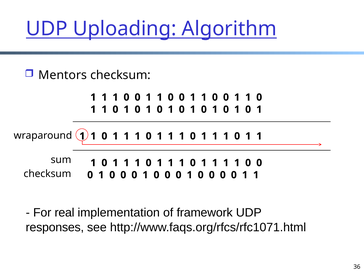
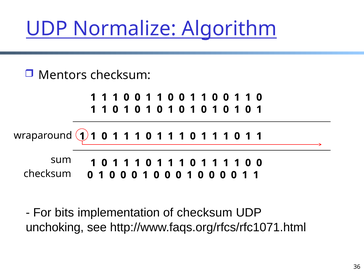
Uploading: Uploading -> Normalize (125, 29)
real: real -> bits (64, 213)
of framework: framework -> checksum (205, 213)
responses: responses -> unchoking (55, 227)
